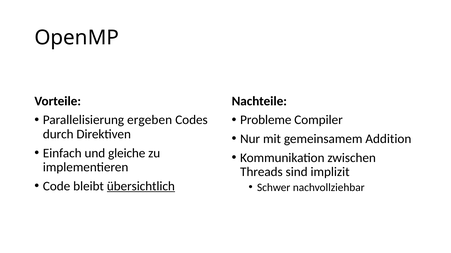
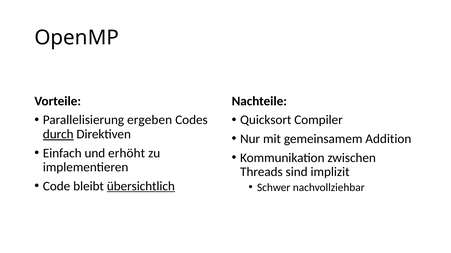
Probleme: Probleme -> Quicksort (266, 120)
durch underline: none -> present (58, 135)
gleiche: gleiche -> erhöht (127, 153)
